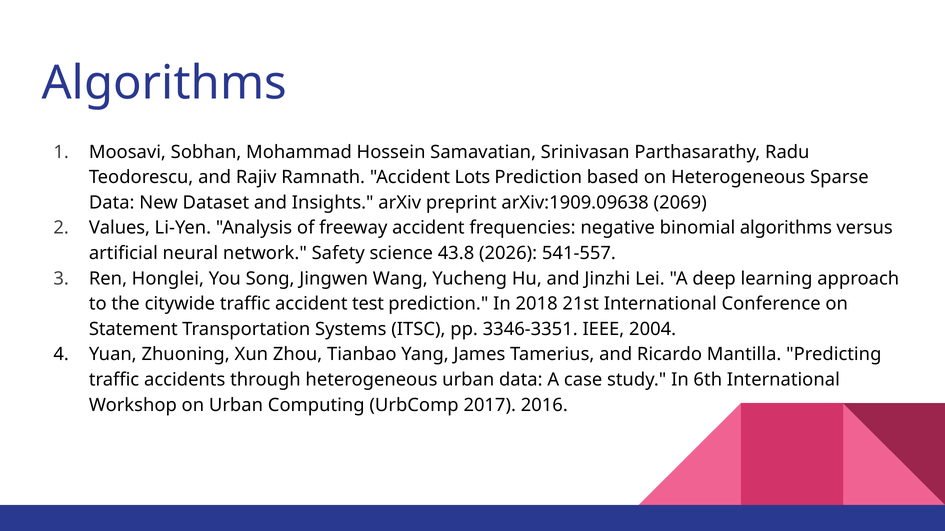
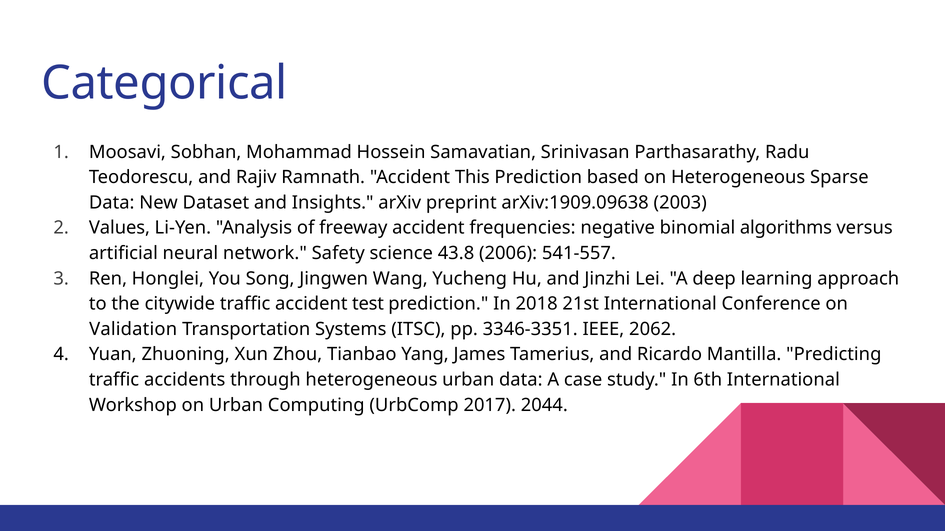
Algorithms: Algorithms -> Categorical (165, 83)
Lots: Lots -> This (472, 177)
2069: 2069 -> 2003 (680, 203)
2026: 2026 -> 2006 (508, 253)
Statement: Statement -> Validation (133, 329)
2004: 2004 -> 2062 (653, 329)
2016: 2016 -> 2044 (544, 405)
